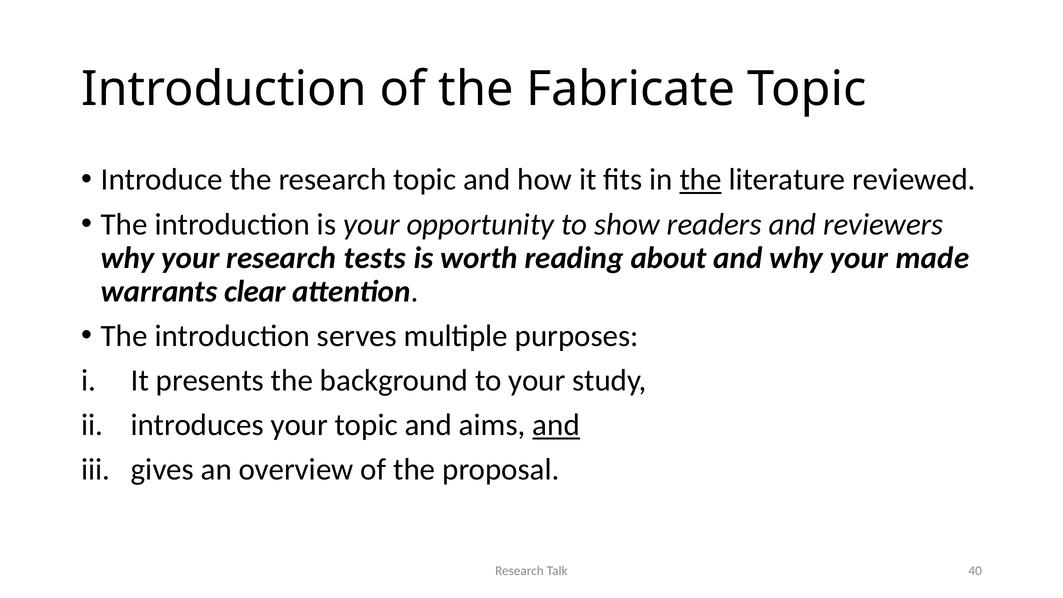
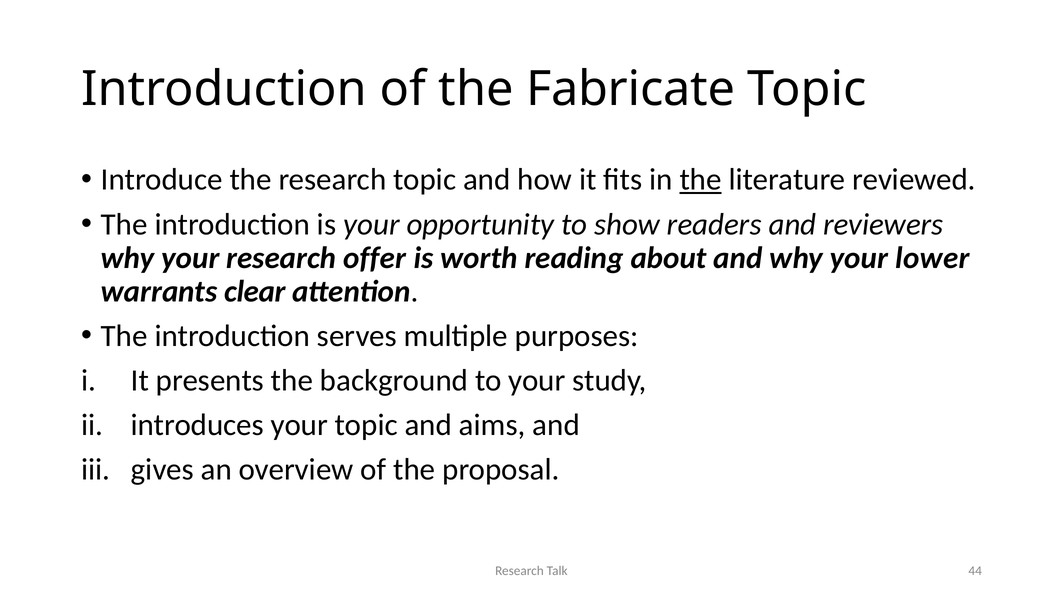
tests: tests -> offer (375, 258)
made: made -> lower (932, 258)
and underline: present -> none (556, 425)
40: 40 -> 44 (975, 571)
